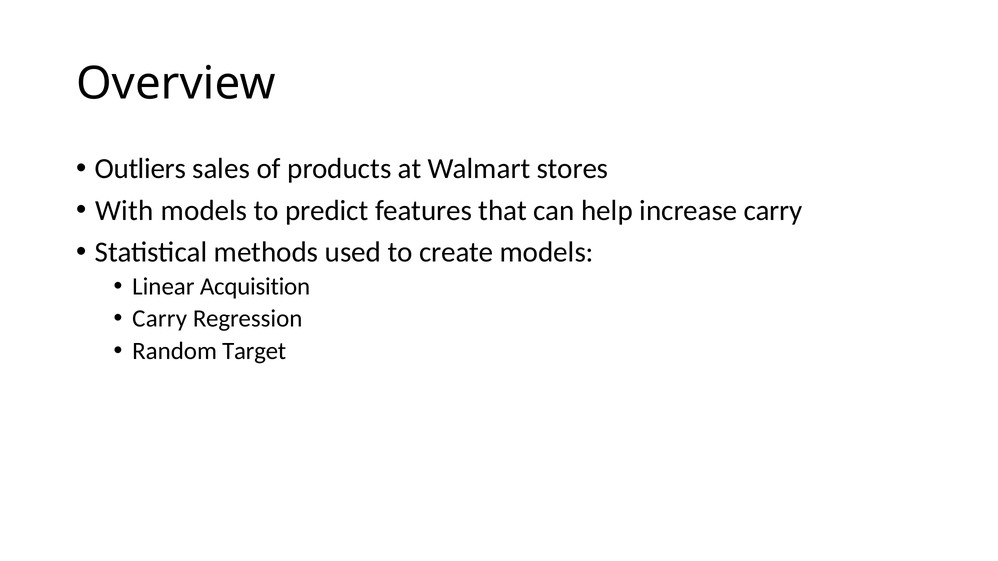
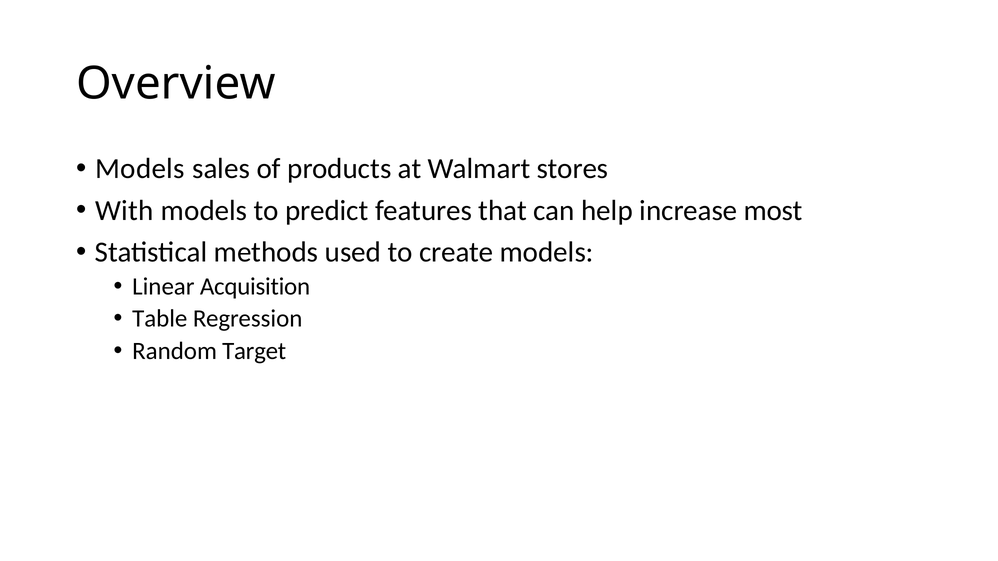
Outliers: Outliers -> Models (140, 169)
increase carry: carry -> most (773, 211)
Carry: Carry -> Table (160, 319)
